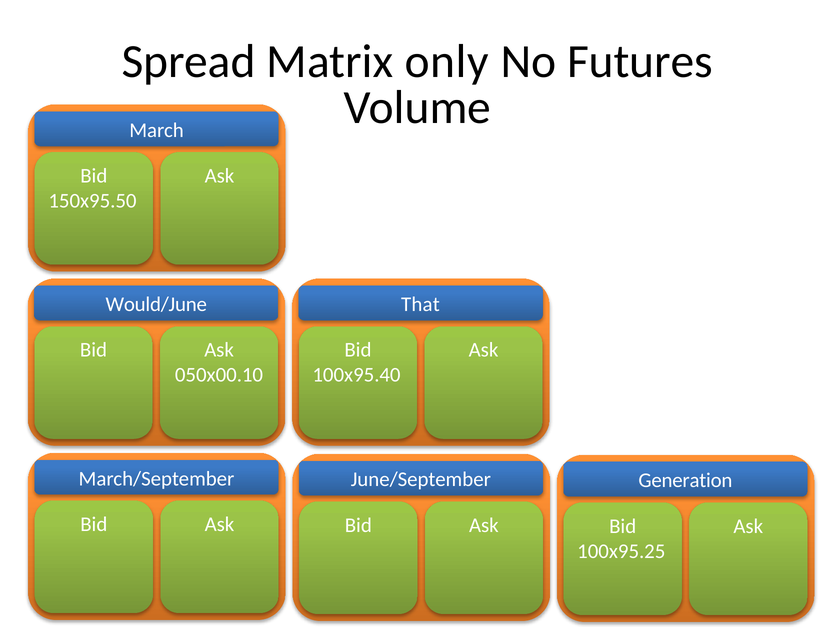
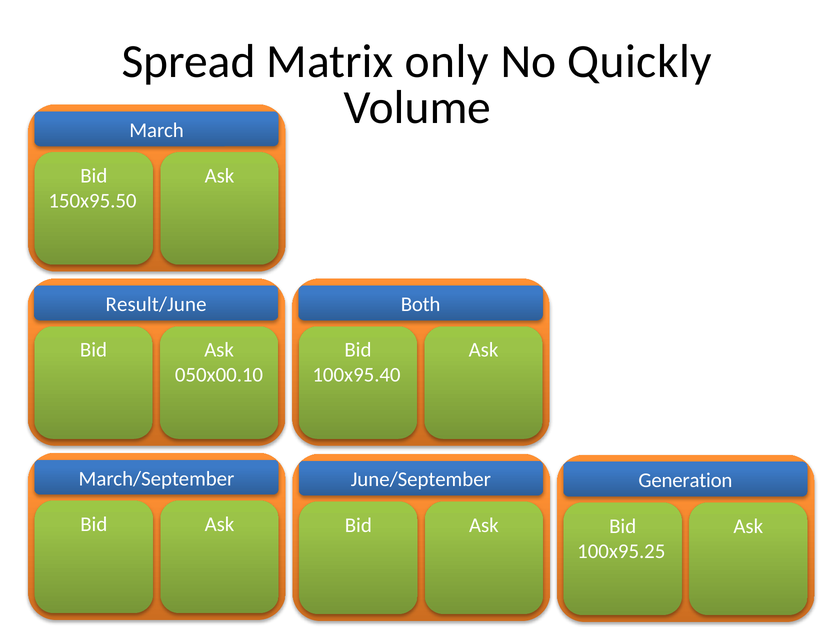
Futures: Futures -> Quickly (640, 62)
Would/June: Would/June -> Result/June (156, 304)
That: That -> Both (421, 304)
